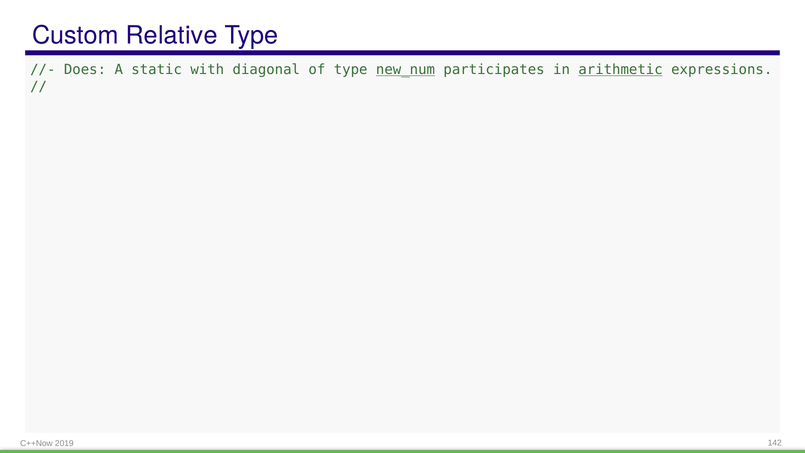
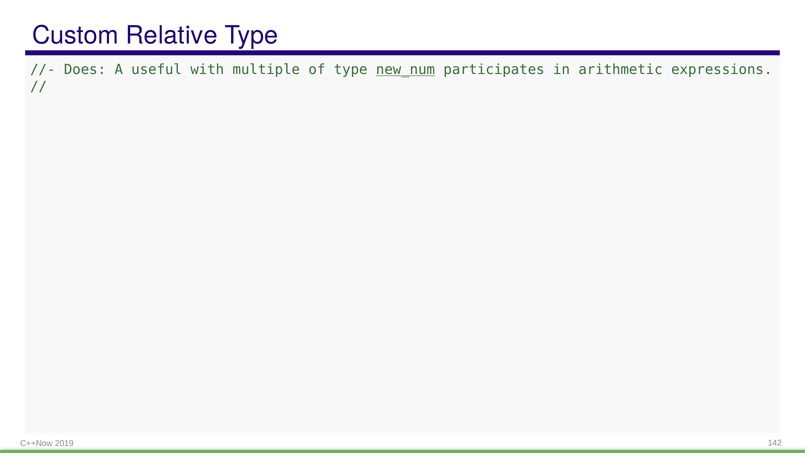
static: static -> useful (157, 70)
diagonal: diagonal -> multiple (266, 70)
arithmetic underline: present -> none (621, 70)
